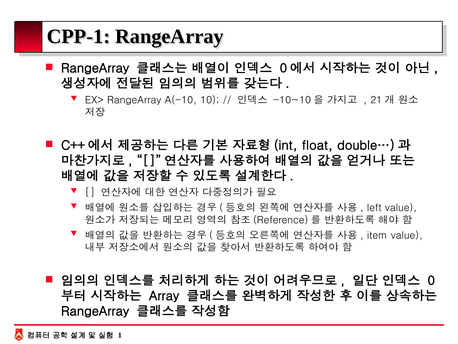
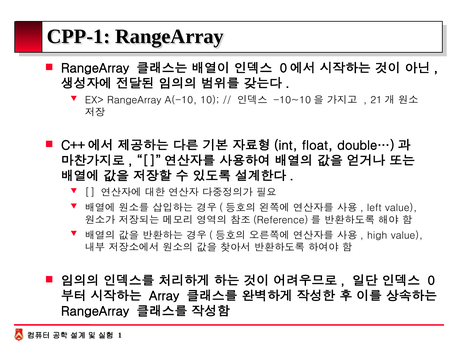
item: item -> high (377, 235)
